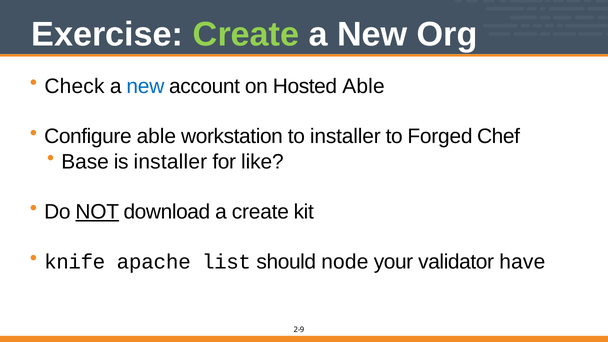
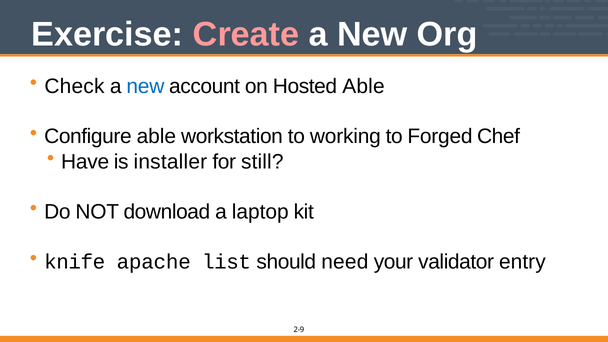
Create colour: light green -> pink (246, 34)
to installer: installer -> working (345, 137)
Base: Base -> Have (85, 162)
like: like -> still (262, 162)
NOT underline: present -> none (97, 212)
a create: create -> laptop (260, 212)
node: node -> need (345, 262)
have: have -> entry (522, 262)
